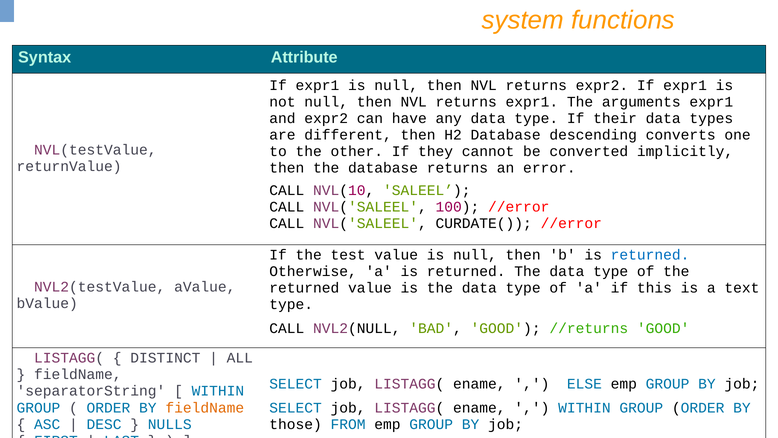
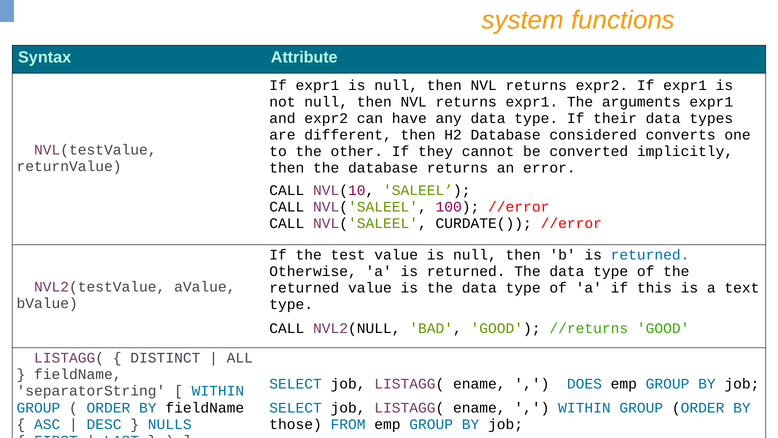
descending: descending -> considered (593, 135)
ELSE: ELSE -> DOES (584, 383)
fieldName colour: orange -> black (205, 407)
